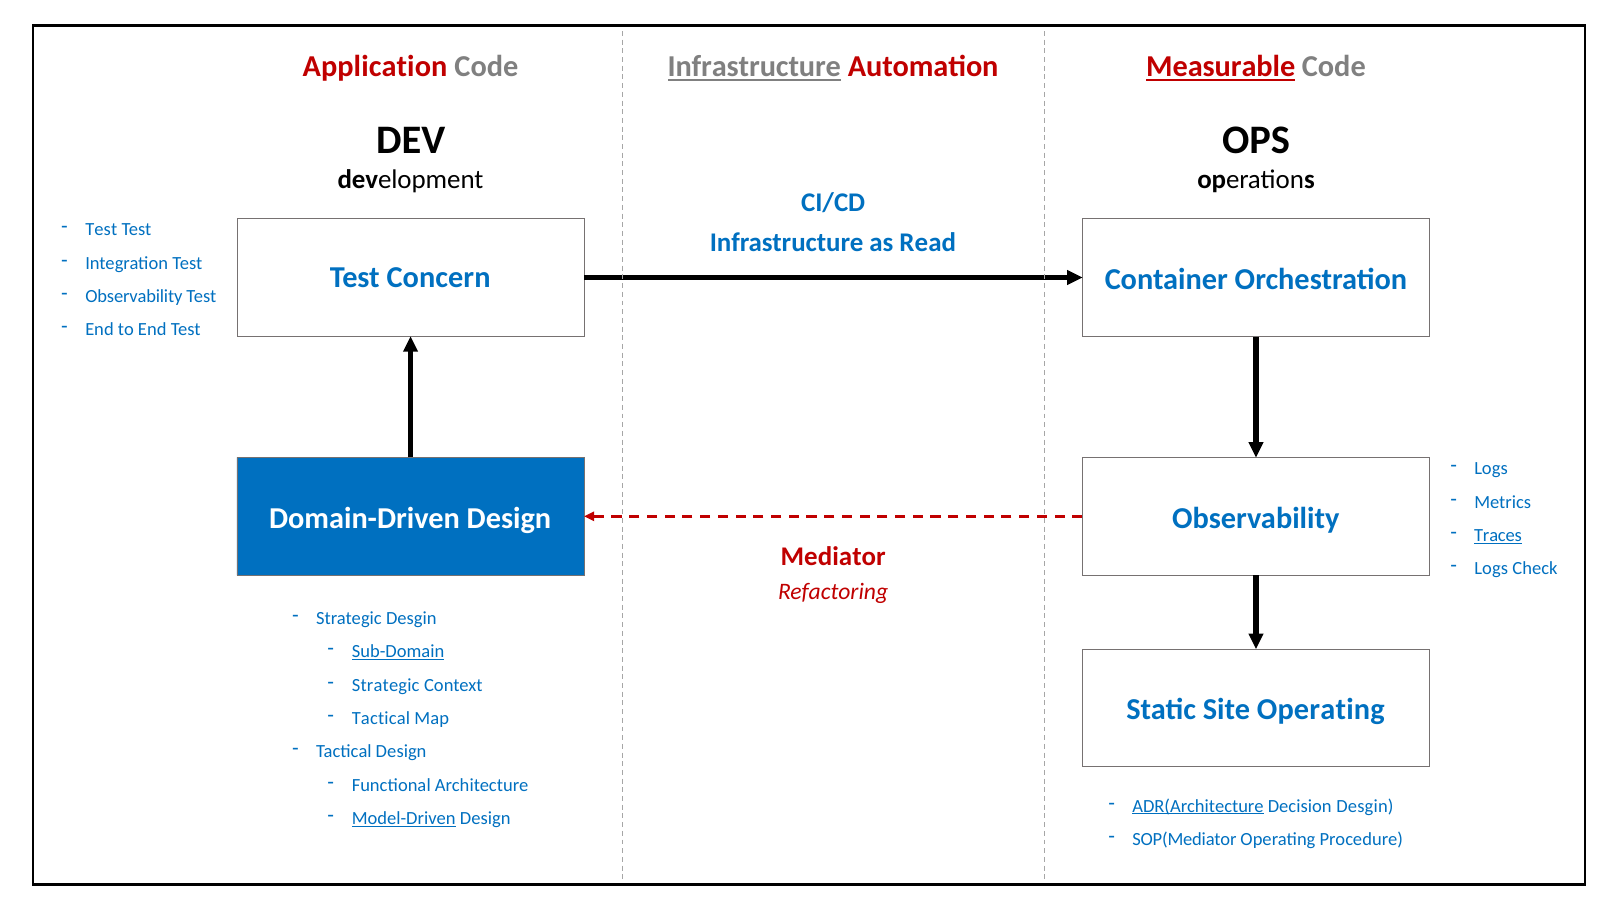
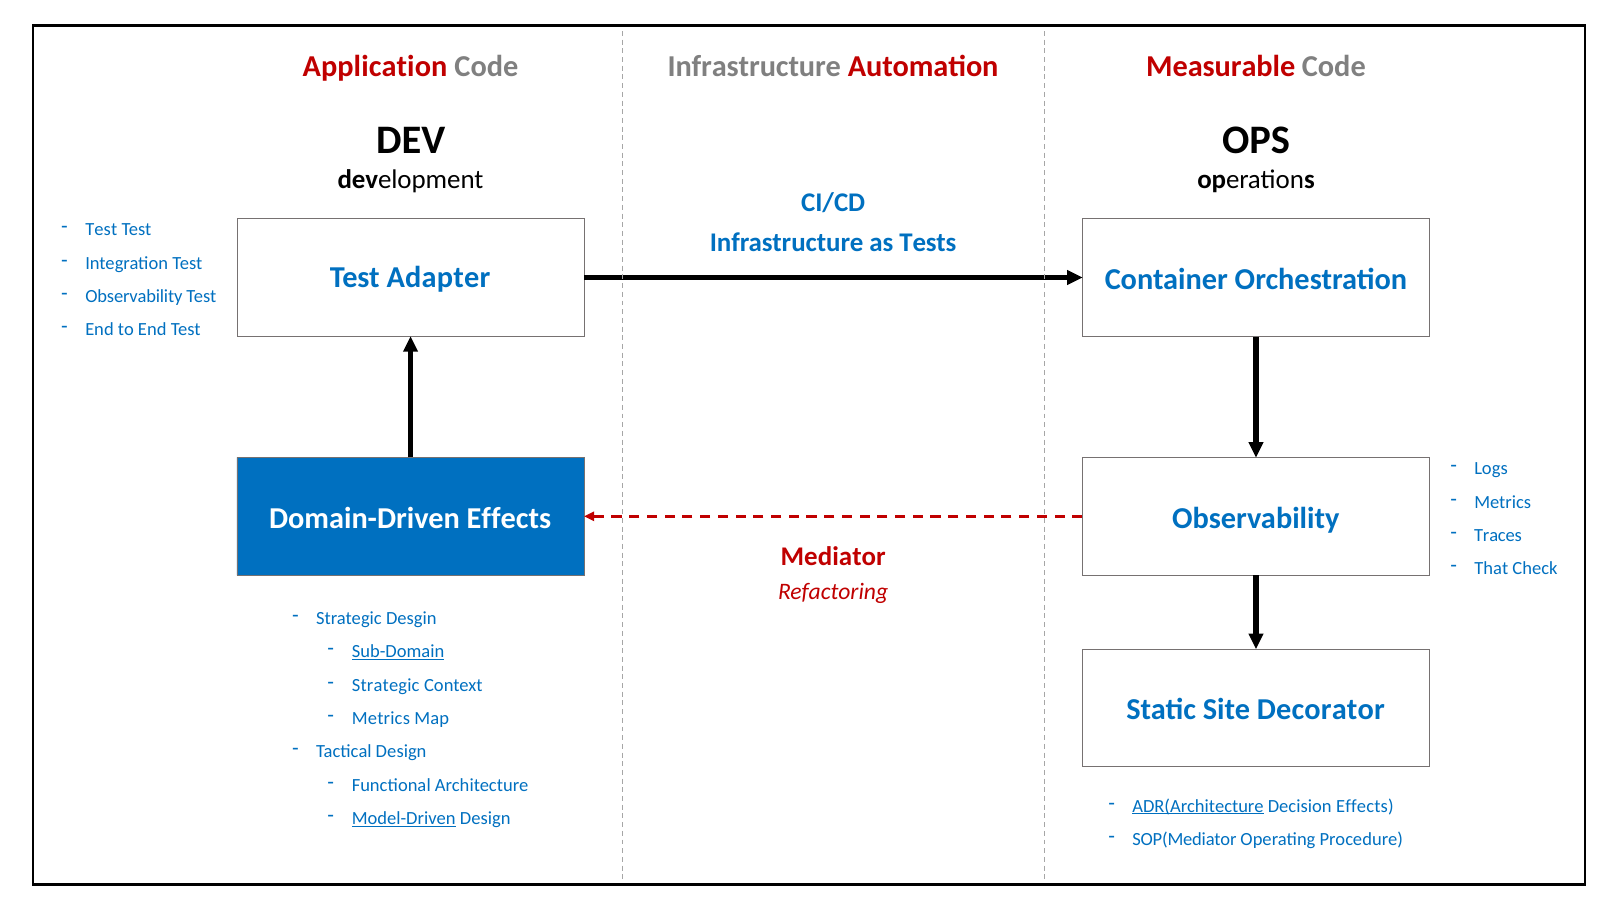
Infrastructure underline: present -> none (754, 67)
Measurable underline: present -> none (1221, 67)
Read: Read -> Tests (928, 243)
Concern: Concern -> Adapter (438, 278)
Domain-Driven Design: Design -> Effects (509, 518)
Traces underline: present -> none (1498, 535)
Logs: Logs -> That (1491, 569)
Site Operating: Operating -> Decorator (1321, 710)
Tactical: Tactical -> Metrics (381, 719)
Decision Desgin: Desgin -> Effects (1365, 806)
